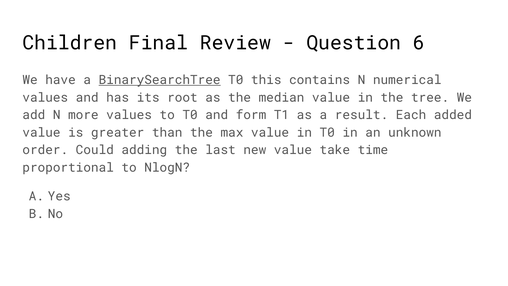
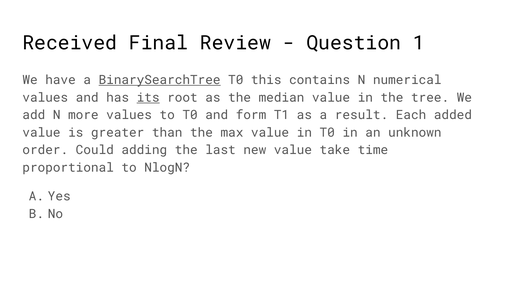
Children: Children -> Received (70, 43)
6: 6 -> 1 (419, 43)
its underline: none -> present (148, 97)
